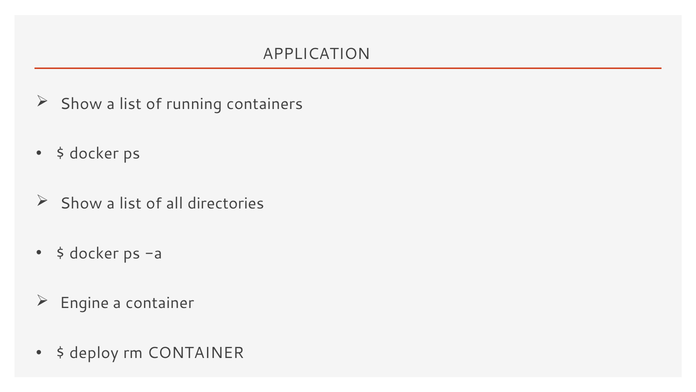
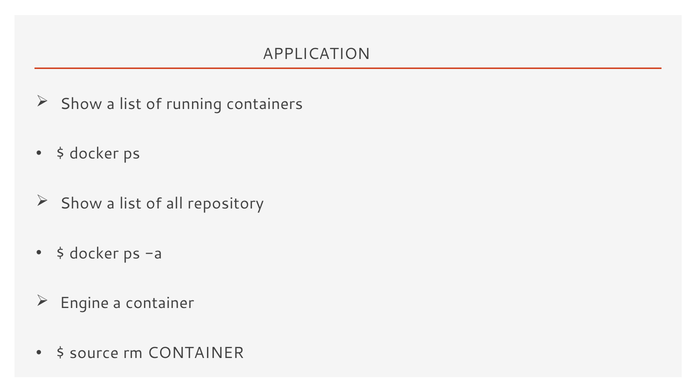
directories: directories -> repository (226, 203)
deploy: deploy -> source (94, 353)
